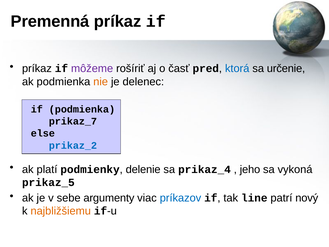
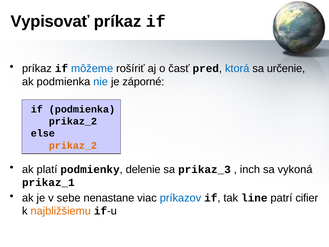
Premenná: Premenná -> Vypisovať (50, 21)
môžeme colour: purple -> blue (92, 68)
nie colour: orange -> blue (101, 82)
delenec: delenec -> záporné (143, 82)
prikaz_7: prikaz_7 -> prikaz_2 (73, 121)
prikaz_2 colour: blue -> orange (73, 145)
prikaz_4: prikaz_4 -> prikaz_3 (204, 169)
jeho: jeho -> inch (250, 169)
prikaz_5: prikaz_5 -> prikaz_1 (48, 182)
argumenty: argumenty -> nenastane (109, 198)
nový: nový -> cifier (307, 198)
